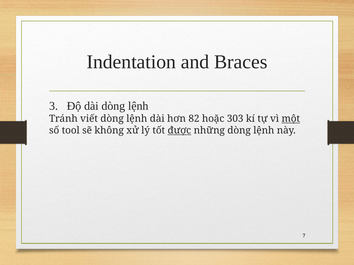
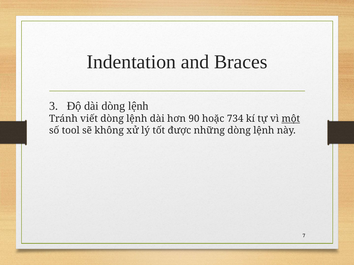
82: 82 -> 90 (194, 119)
303: 303 -> 734 (235, 119)
được underline: present -> none (179, 131)
